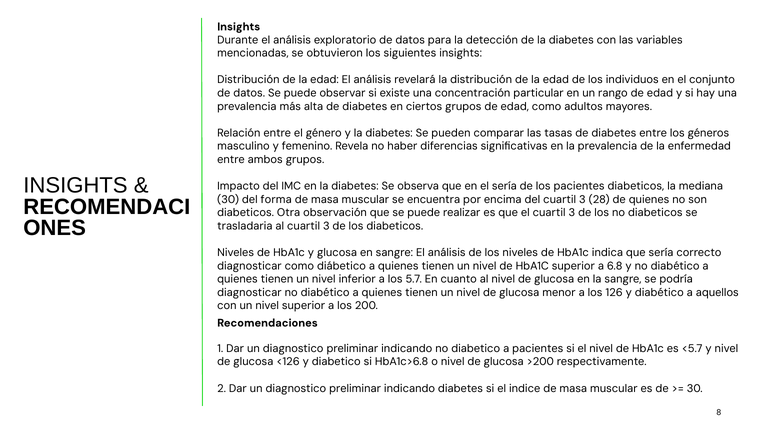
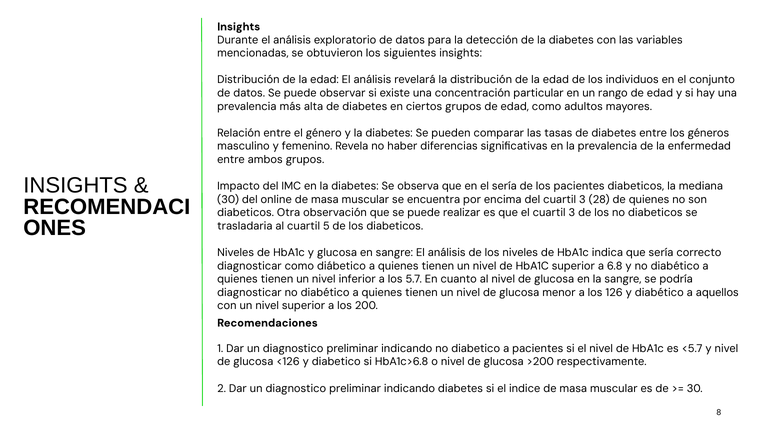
forma: forma -> online (276, 199)
al cuartil 3: 3 -> 5 (326, 226)
